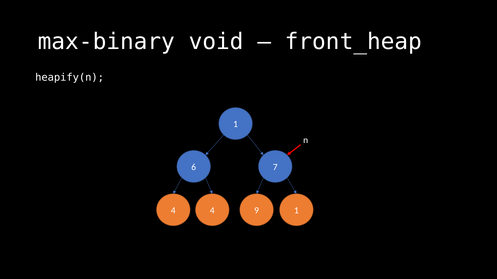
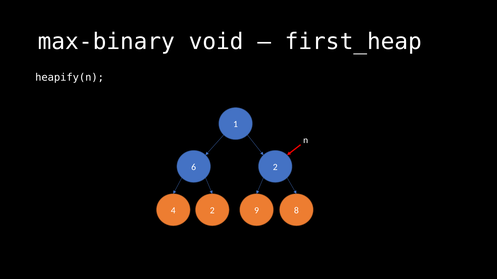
front_heap: front_heap -> first_heap (353, 42)
6 7: 7 -> 2 (275, 167)
4 4: 4 -> 2 (212, 211)
9 1: 1 -> 8 (296, 211)
